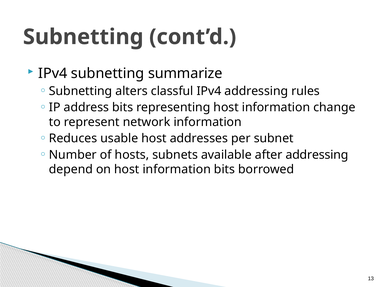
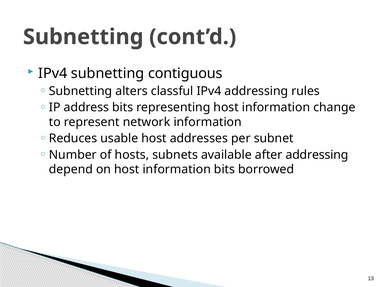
summarize: summarize -> contiguous (185, 74)
